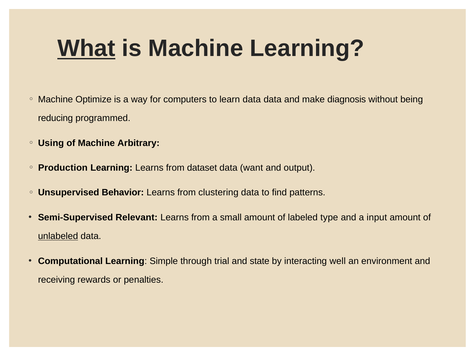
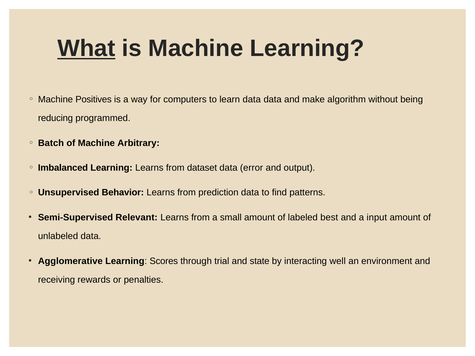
Optimize: Optimize -> Positives (94, 99)
diagnosis: diagnosis -> algorithm (347, 99)
Using: Using -> Batch (51, 143)
Production: Production -> Imbalanced (63, 168)
want: want -> error (252, 168)
clustering: clustering -> prediction (218, 193)
type: type -> best (329, 217)
unlabeled underline: present -> none (58, 236)
Computational: Computational -> Agglomerative (70, 261)
Simple: Simple -> Scores (164, 261)
